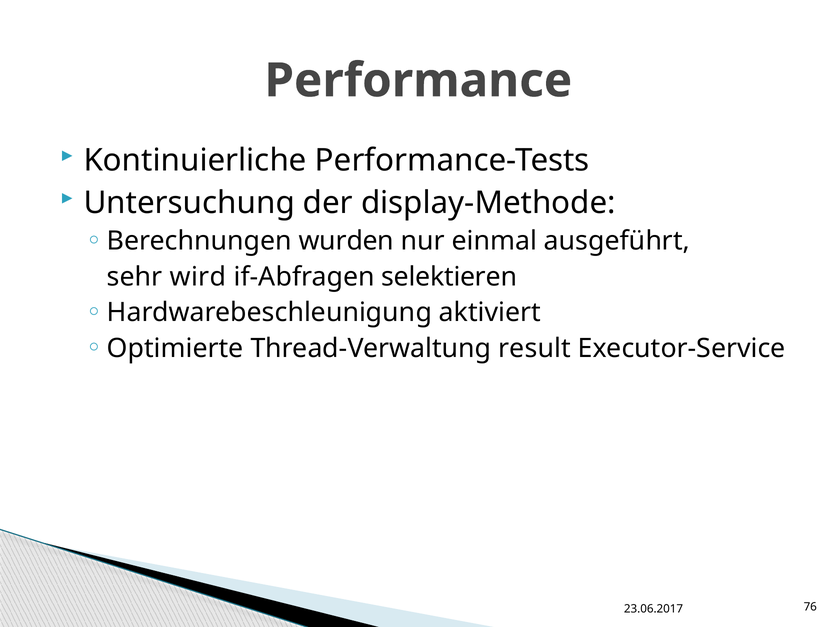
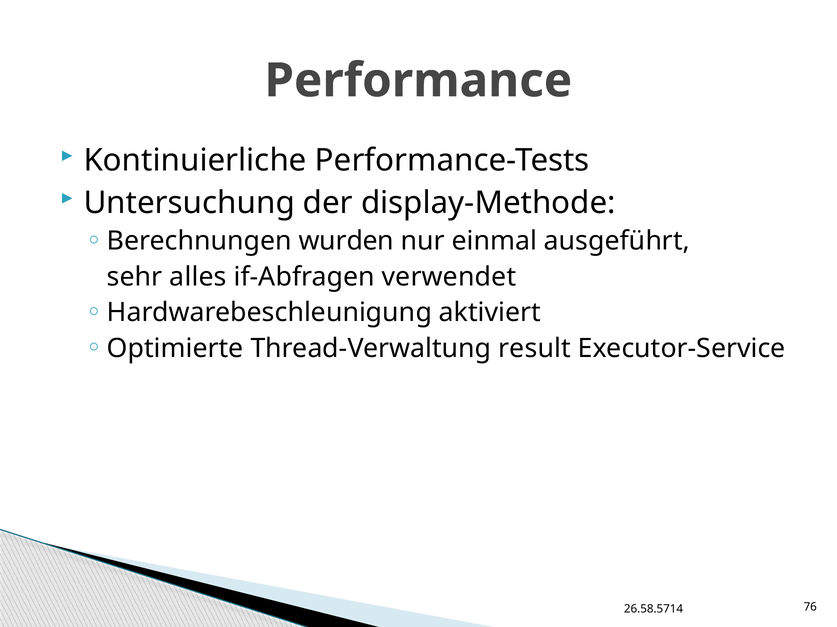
wird: wird -> alles (198, 277)
selektieren: selektieren -> verwendet (449, 277)
23.06.2017: 23.06.2017 -> 26.58.5714 (654, 610)
